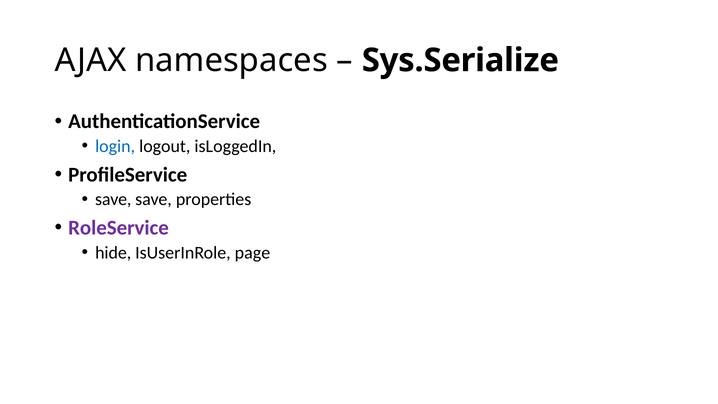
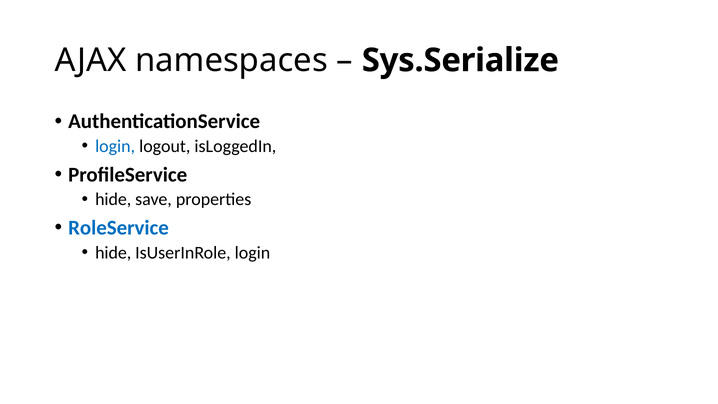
save: save -> hide (113, 199)
RoleService colour: purple -> blue (119, 228)
IsUserInRole page: page -> login (252, 253)
